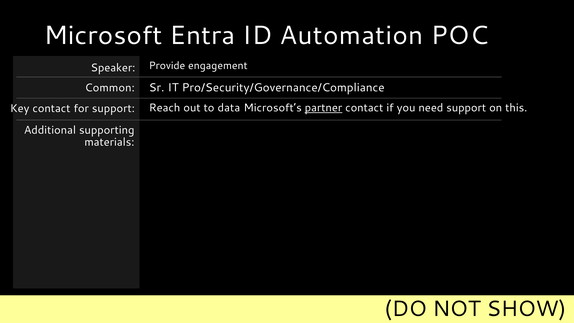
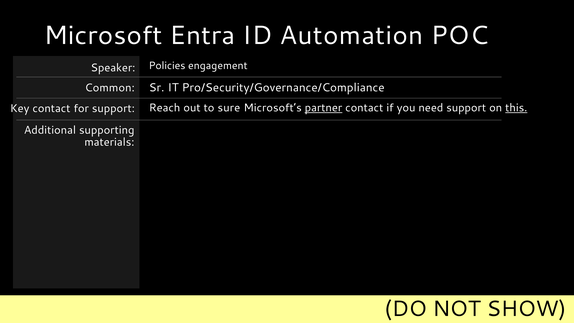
Provide: Provide -> Policies (167, 66)
data: data -> sure (229, 108)
this underline: none -> present (516, 108)
